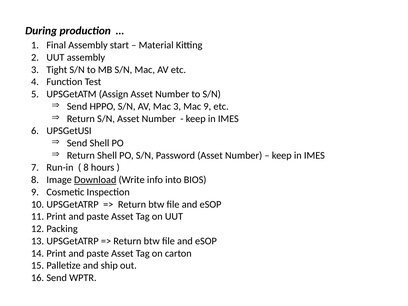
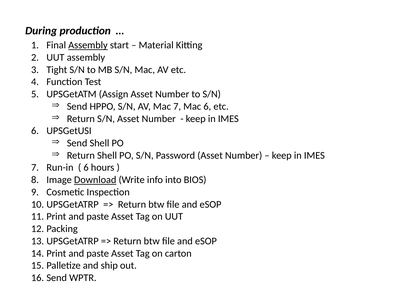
Assembly underline: none -> present (88, 45)
Mac 3: 3 -> 7 (177, 106)
Mac 9: 9 -> 6 (207, 106)
8: 8 -> 6 (86, 168)
